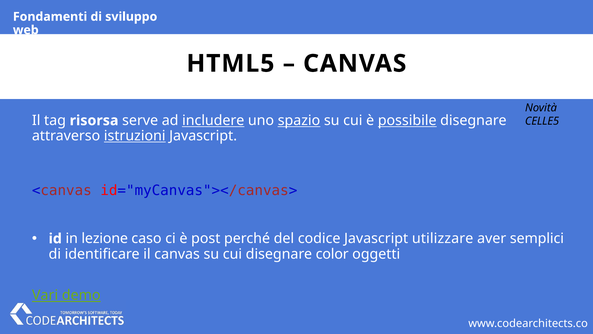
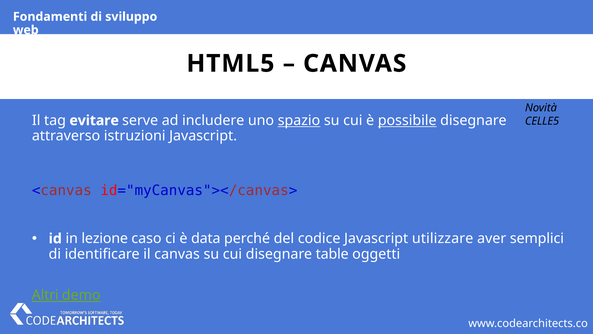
risorsa: risorsa -> evitare (94, 120)
includere underline: present -> none (213, 120)
istruzioni underline: present -> none (135, 136)
post: post -> data (206, 238)
color: color -> table (332, 254)
Vari: Vari -> Altri (45, 295)
